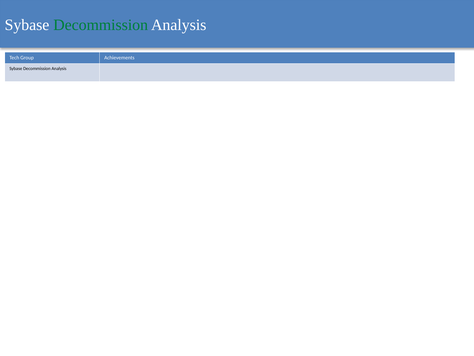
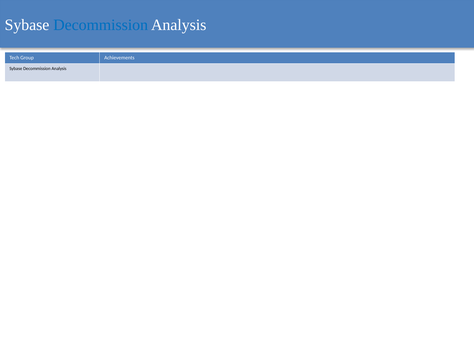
Decommission colour: green -> blue (101, 25)
